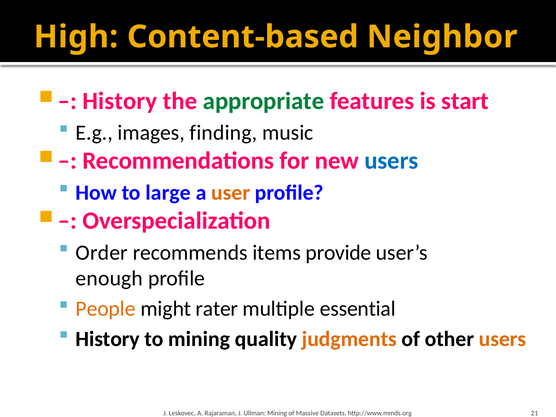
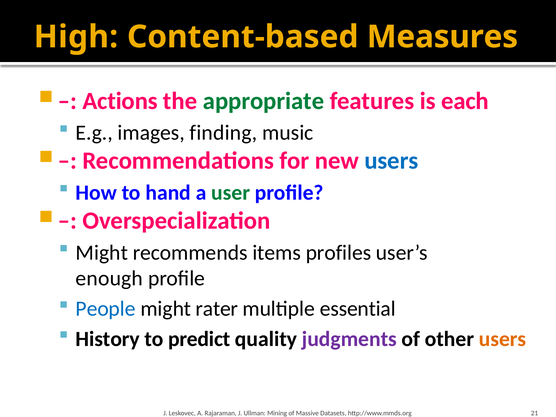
Neighbor: Neighbor -> Measures (442, 37)
History: History -> Actions (120, 101)
start: start -> each (465, 101)
large: large -> hand (168, 193)
user colour: orange -> green (231, 193)
Order: Order -> Might (102, 253)
provide: provide -> profiles (338, 253)
People colour: orange -> blue (106, 309)
to mining: mining -> predict (199, 339)
judgments colour: orange -> purple (349, 339)
